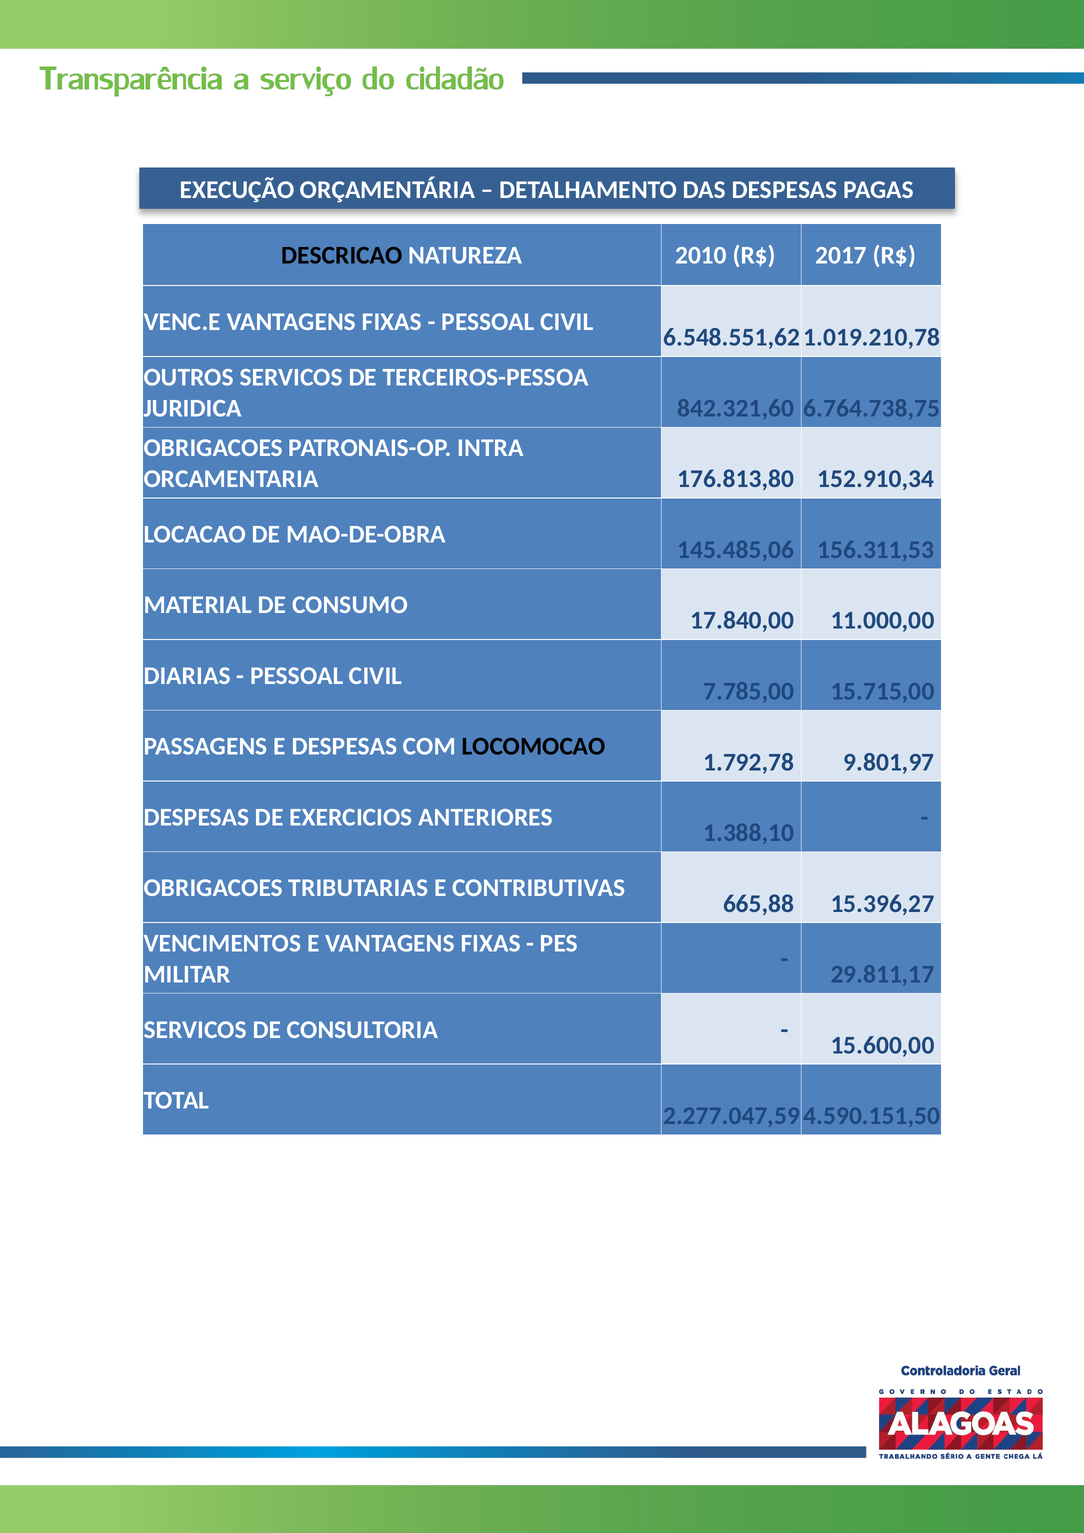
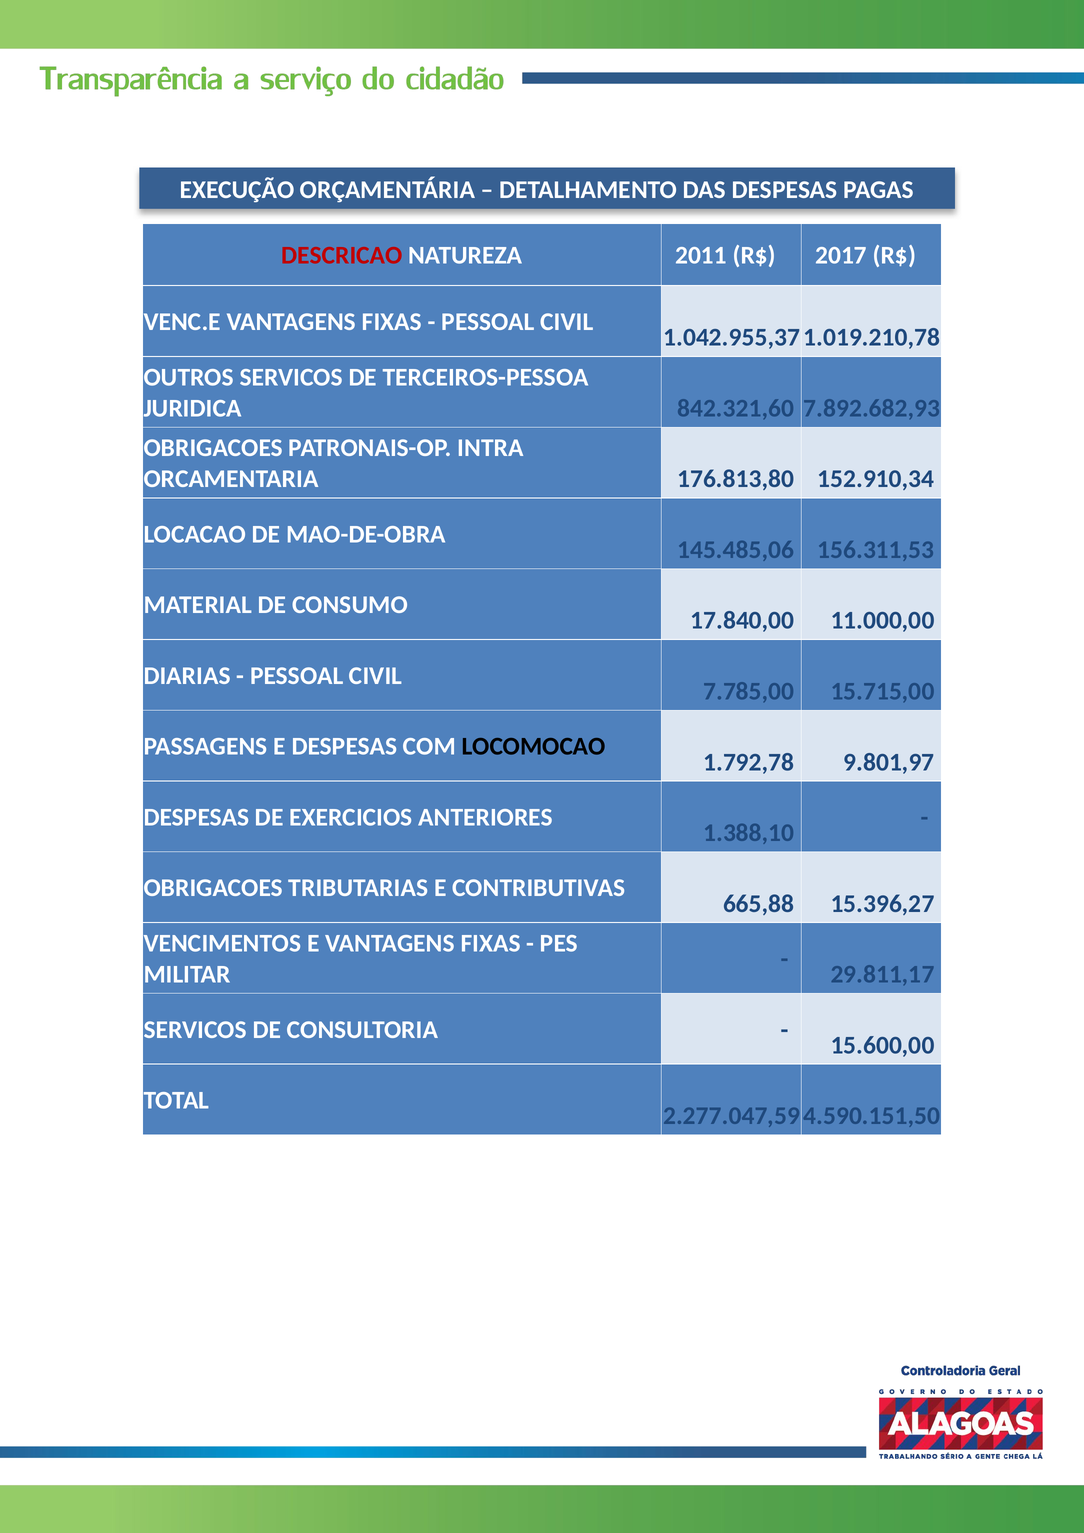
DESCRICAO colour: black -> red (342, 256)
2010: 2010 -> 2011 (701, 256)
6.548.551,62: 6.548.551,62 -> 1.042.955,37 (732, 338)
6.764.738,75: 6.764.738,75 -> 7.892.682,93 (872, 408)
